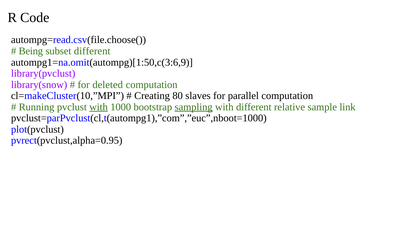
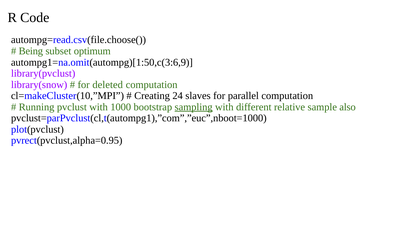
subset different: different -> optimum (92, 51)
80: 80 -> 24 (178, 96)
with underline: present -> none (99, 107)
link: link -> also (348, 107)
